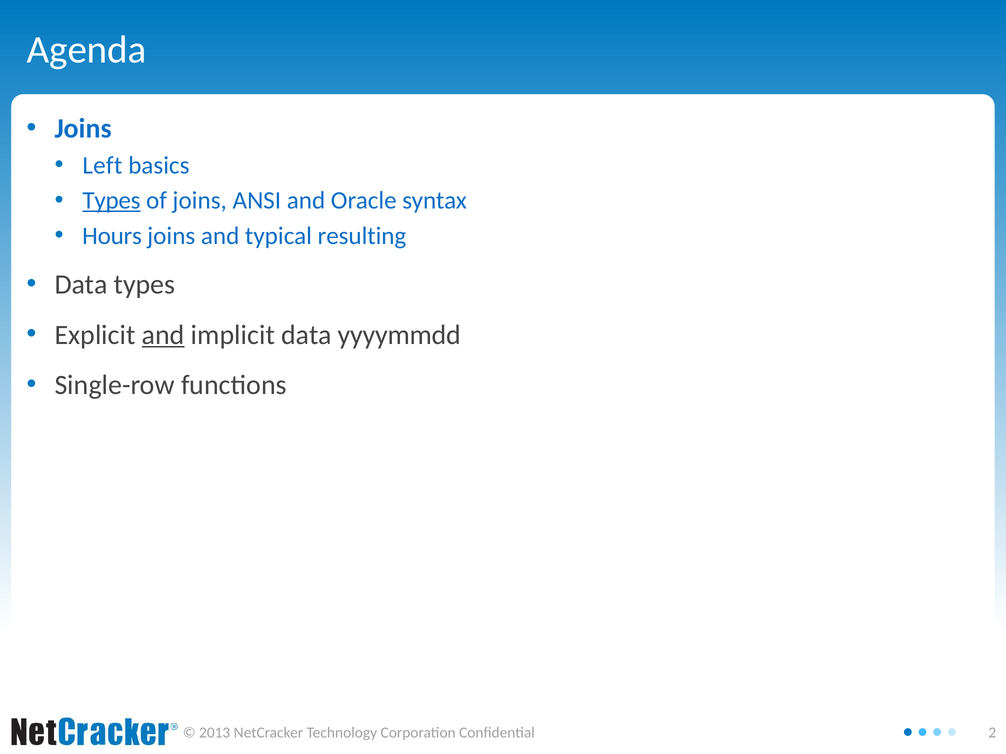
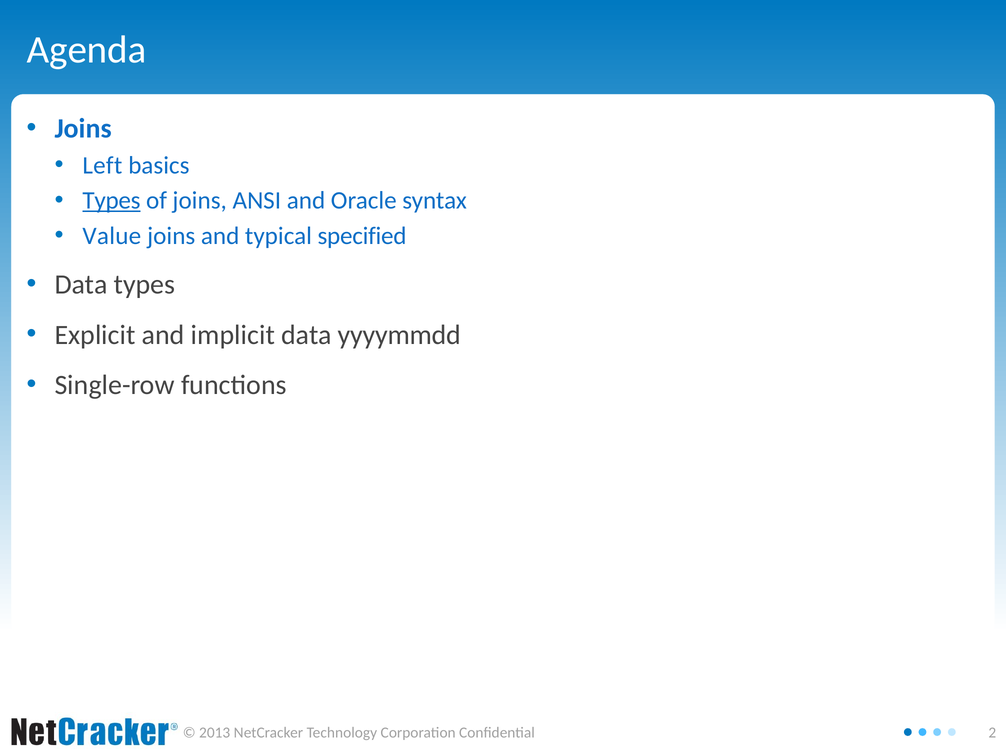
Hours: Hours -> Value (112, 236)
resulting: resulting -> specified (362, 236)
and underline: present -> none (163, 335)
